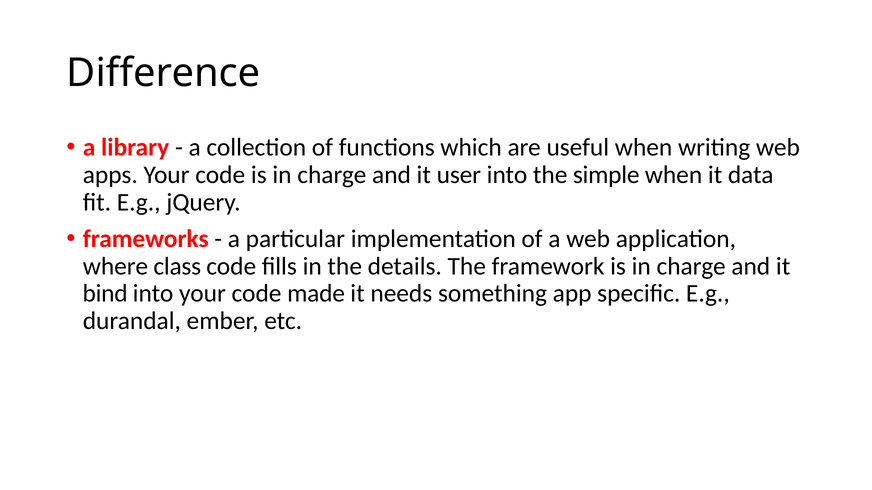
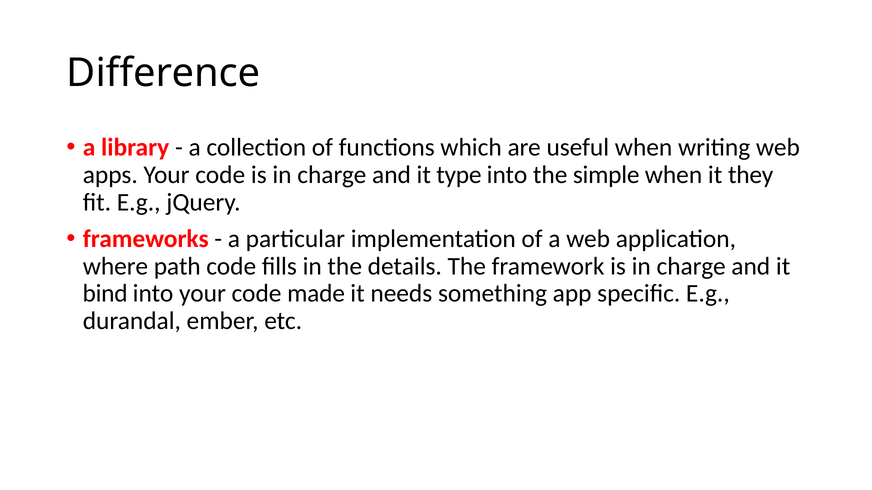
user: user -> type (459, 175)
data: data -> they (751, 175)
class: class -> path (177, 266)
